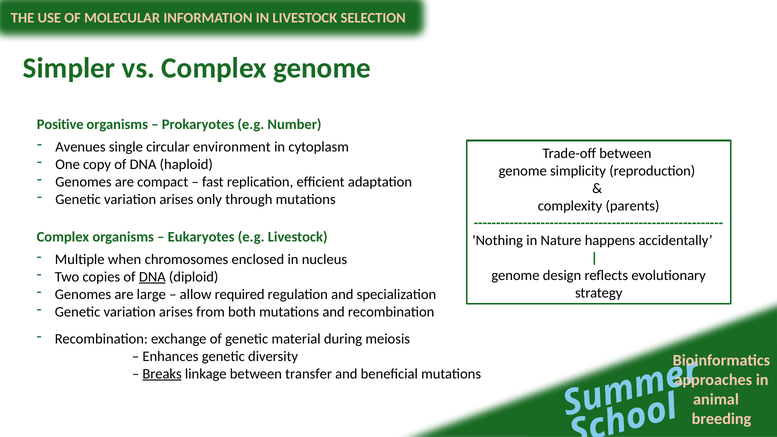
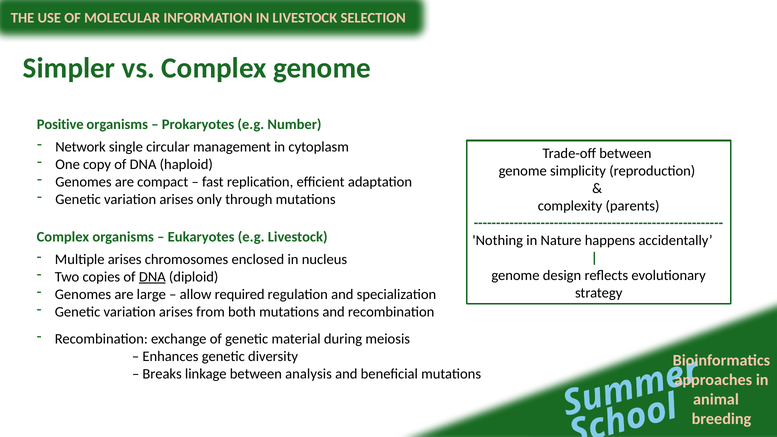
Avenues: Avenues -> Network (81, 147)
environment: environment -> management (232, 147)
Multiple when: when -> arises (125, 259)
Breaks underline: present -> none (162, 374)
transfer: transfer -> analysis (309, 374)
